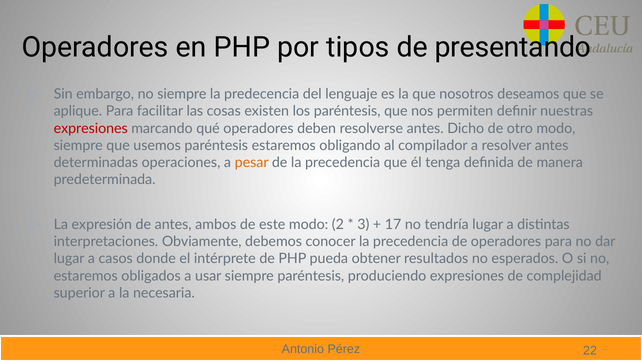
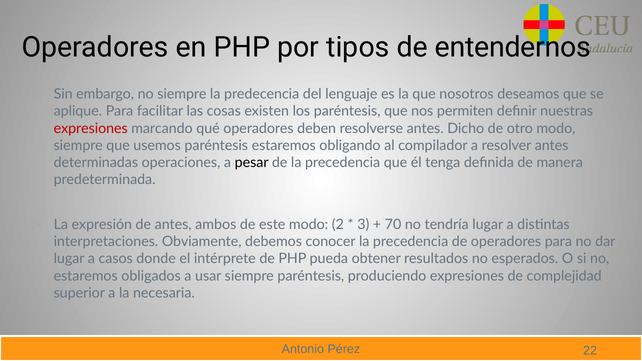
presentando: presentando -> entendernos (513, 47)
pesar colour: orange -> black (252, 163)
17: 17 -> 70 (393, 225)
